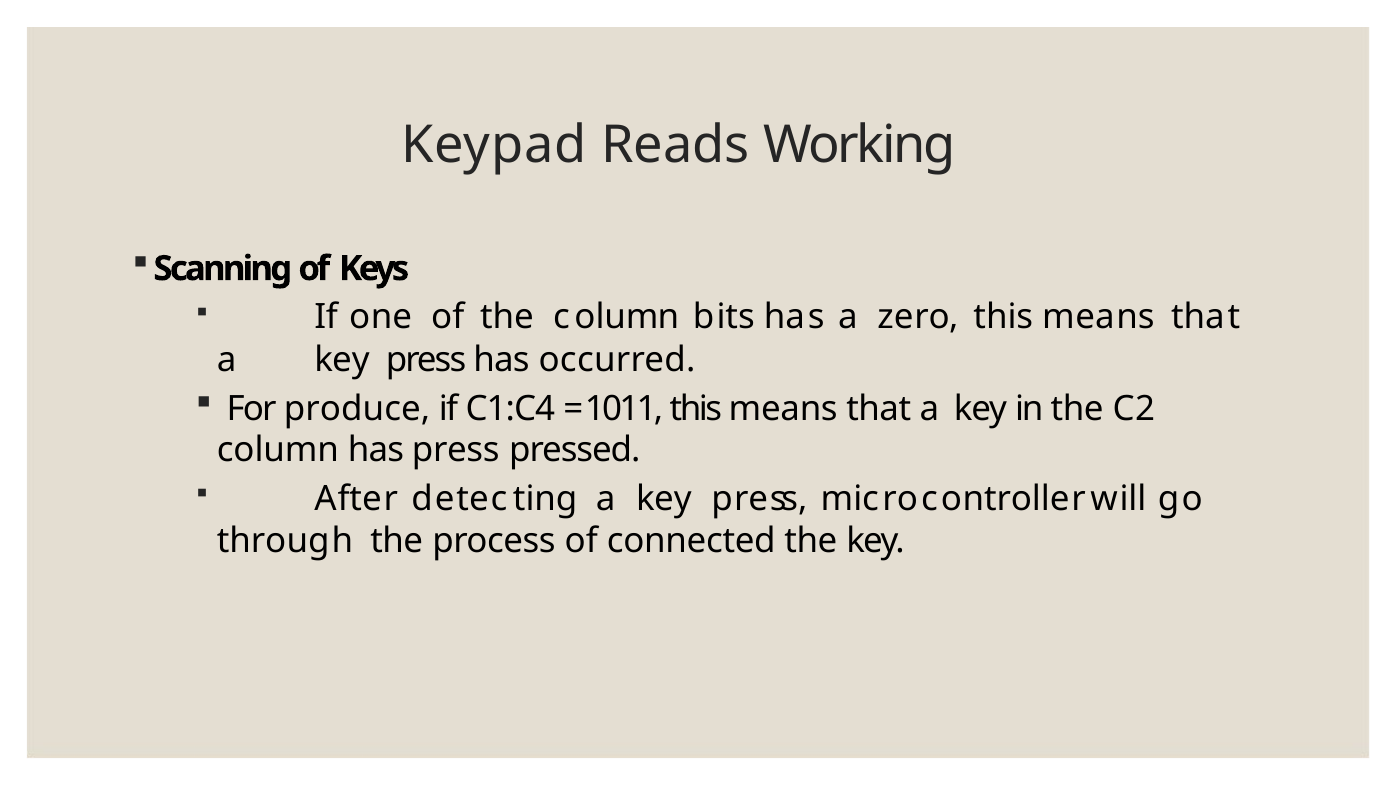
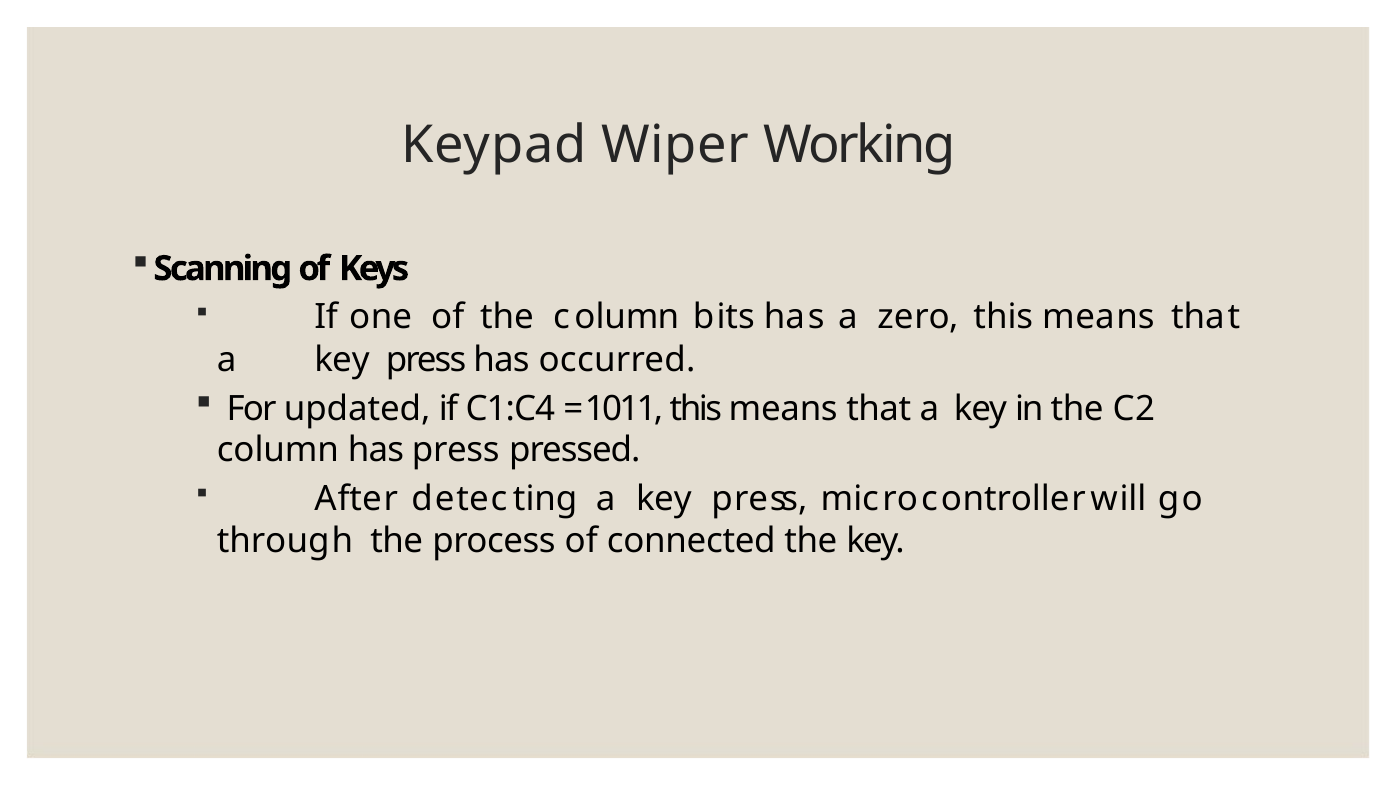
Reads: Reads -> Wiper (675, 146)
produce: produce -> updated (357, 409)
